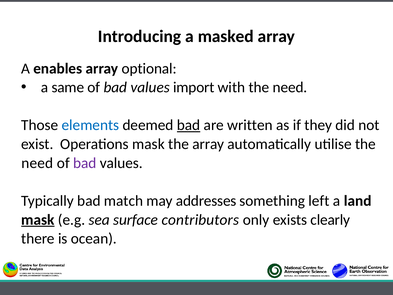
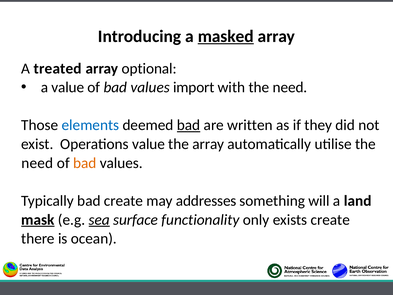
masked underline: none -> present (226, 36)
enables: enables -> treated (58, 68)
a same: same -> value (68, 87)
Operations mask: mask -> value (148, 144)
bad colour: purple -> orange (85, 163)
bad match: match -> create (124, 201)
left: left -> will (319, 201)
sea underline: none -> present (99, 220)
contributors: contributors -> functionality (200, 220)
exists clearly: clearly -> create (330, 220)
